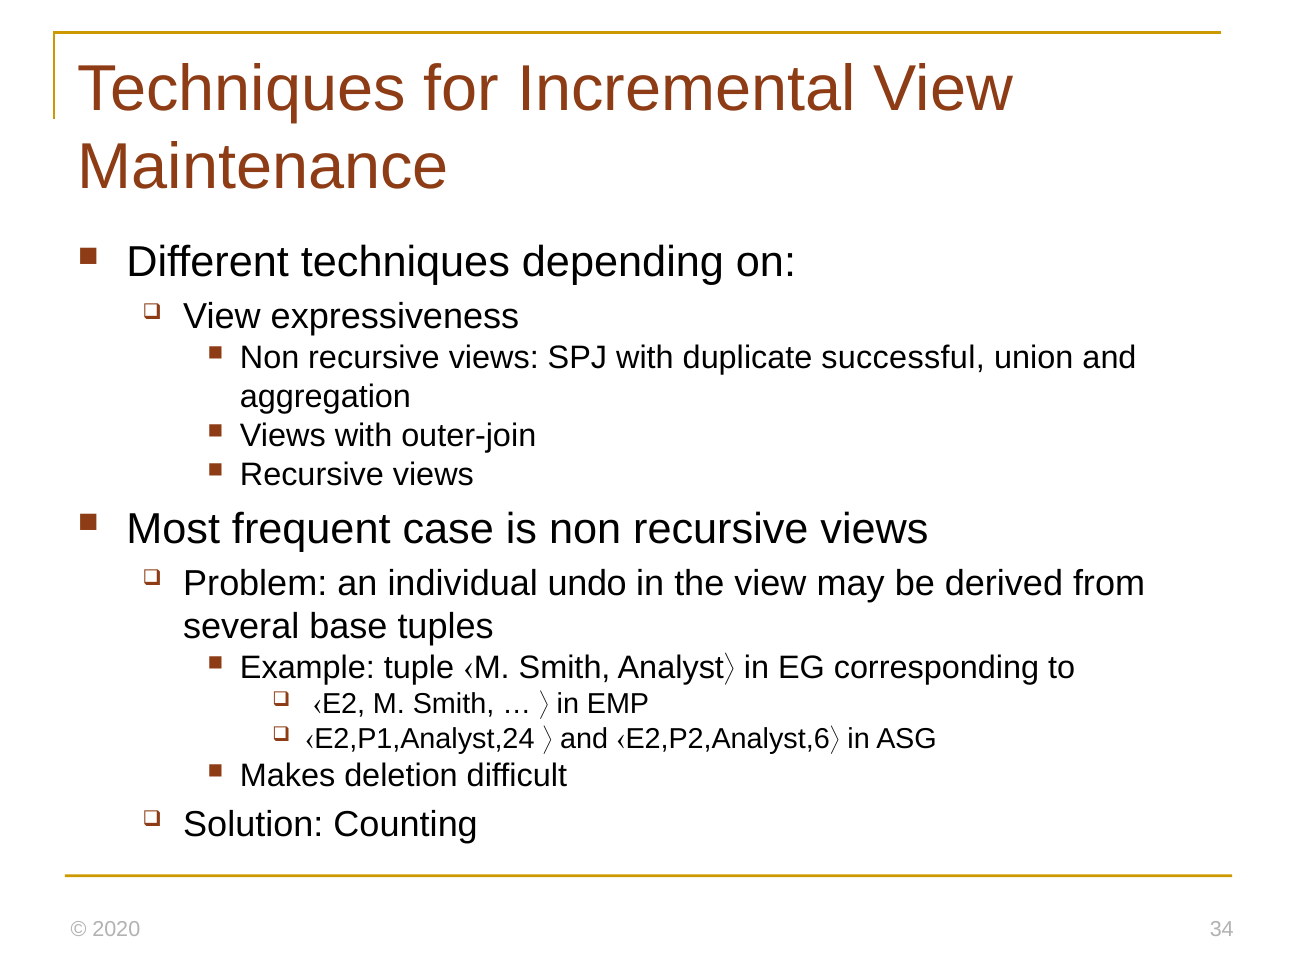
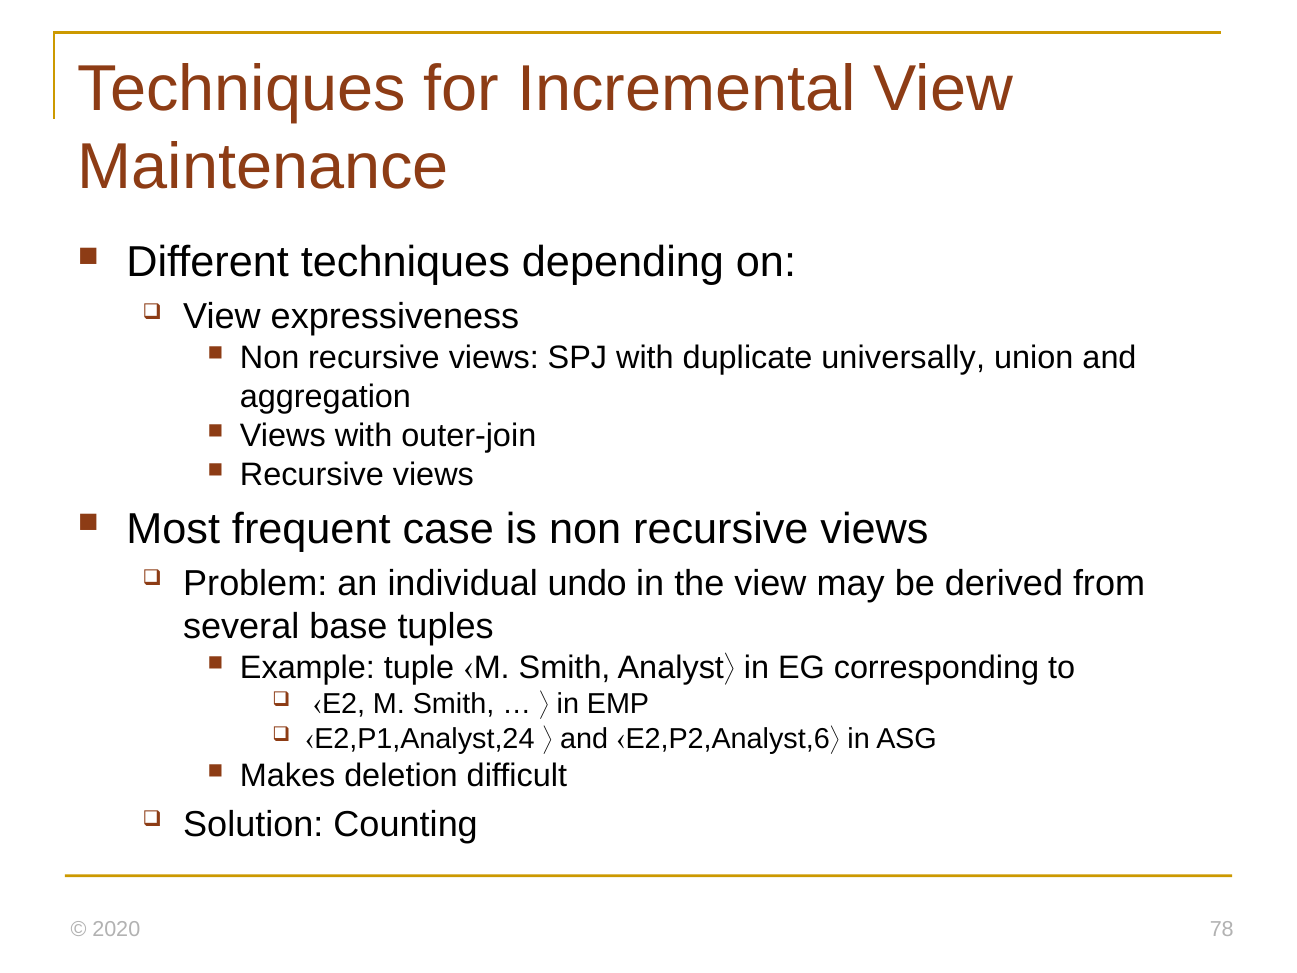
successful: successful -> universally (903, 358)
34: 34 -> 78 (1222, 929)
